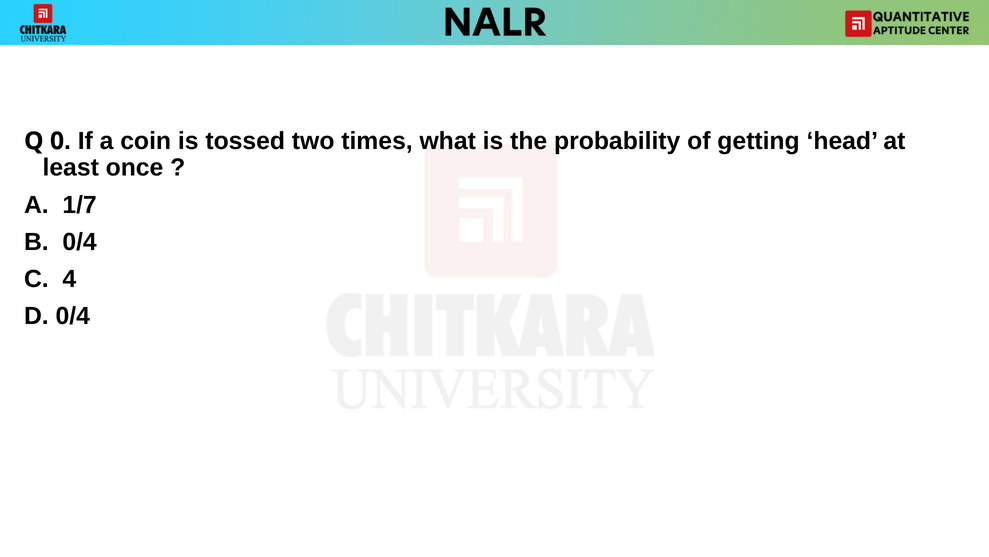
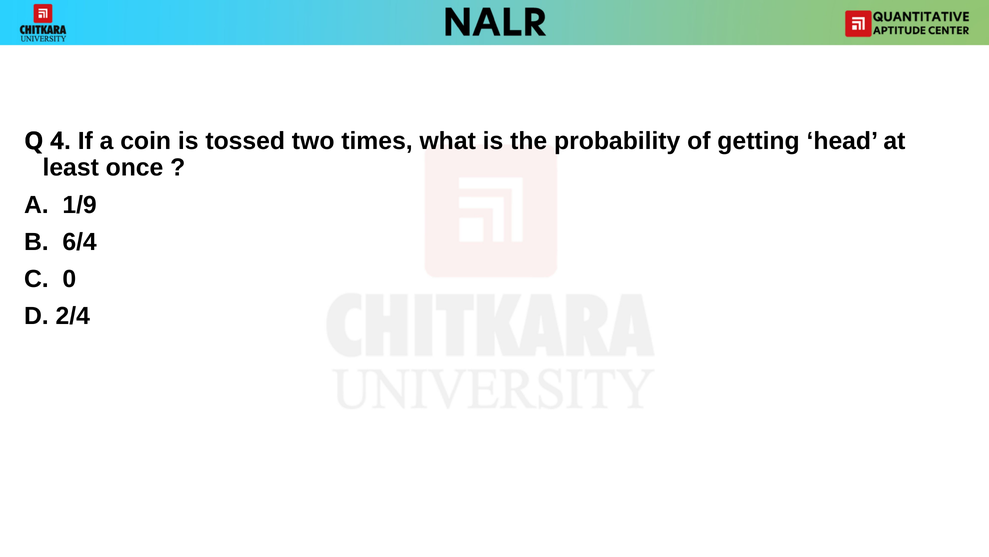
0: 0 -> 4 (57, 141)
1/7: 1/7 -> 1/9 (80, 205)
B 0/4: 0/4 -> 6/4 (80, 242)
4: 4 -> 0 (69, 279)
D 0/4: 0/4 -> 2/4 (73, 316)
